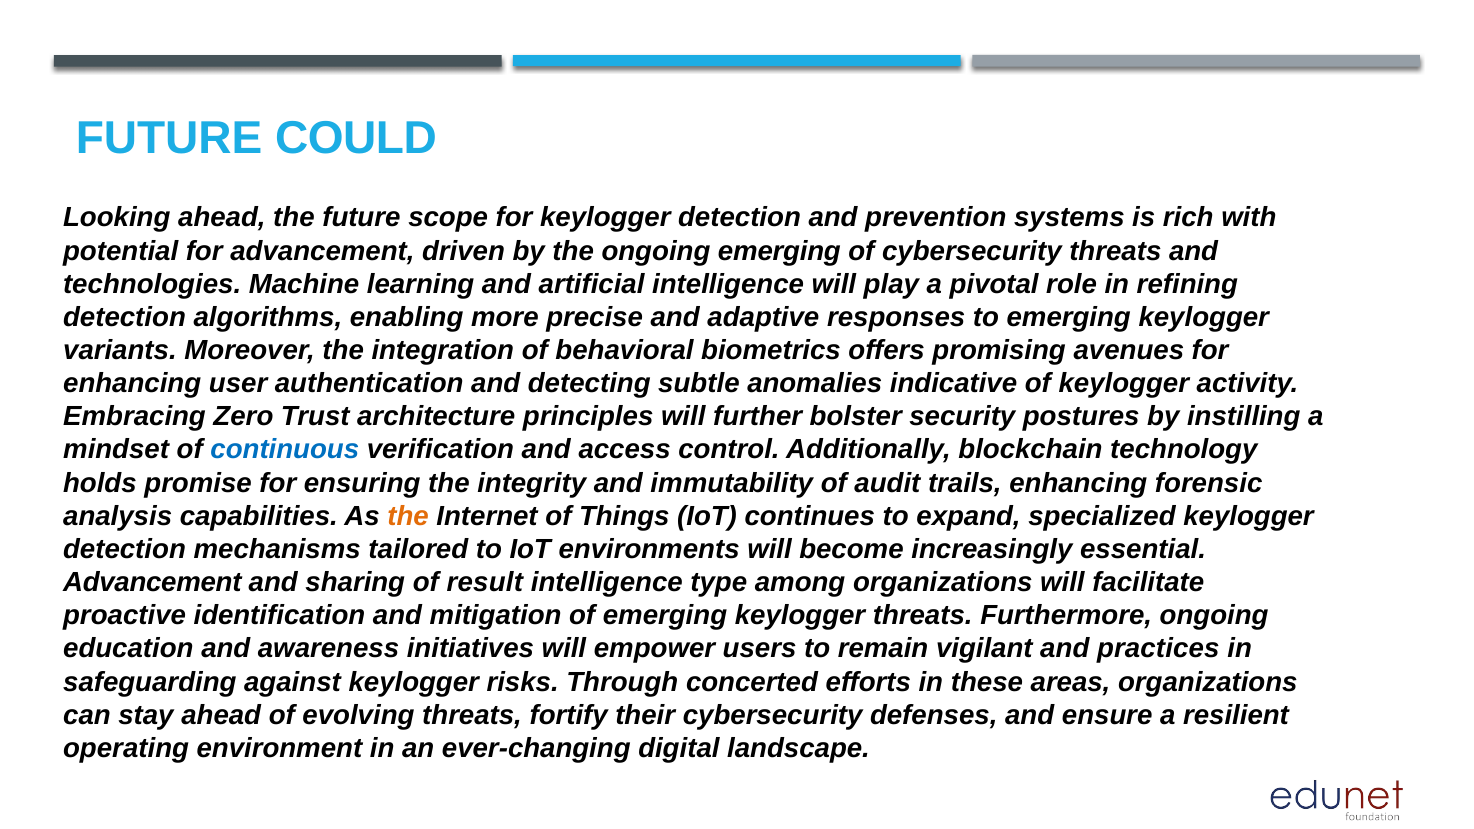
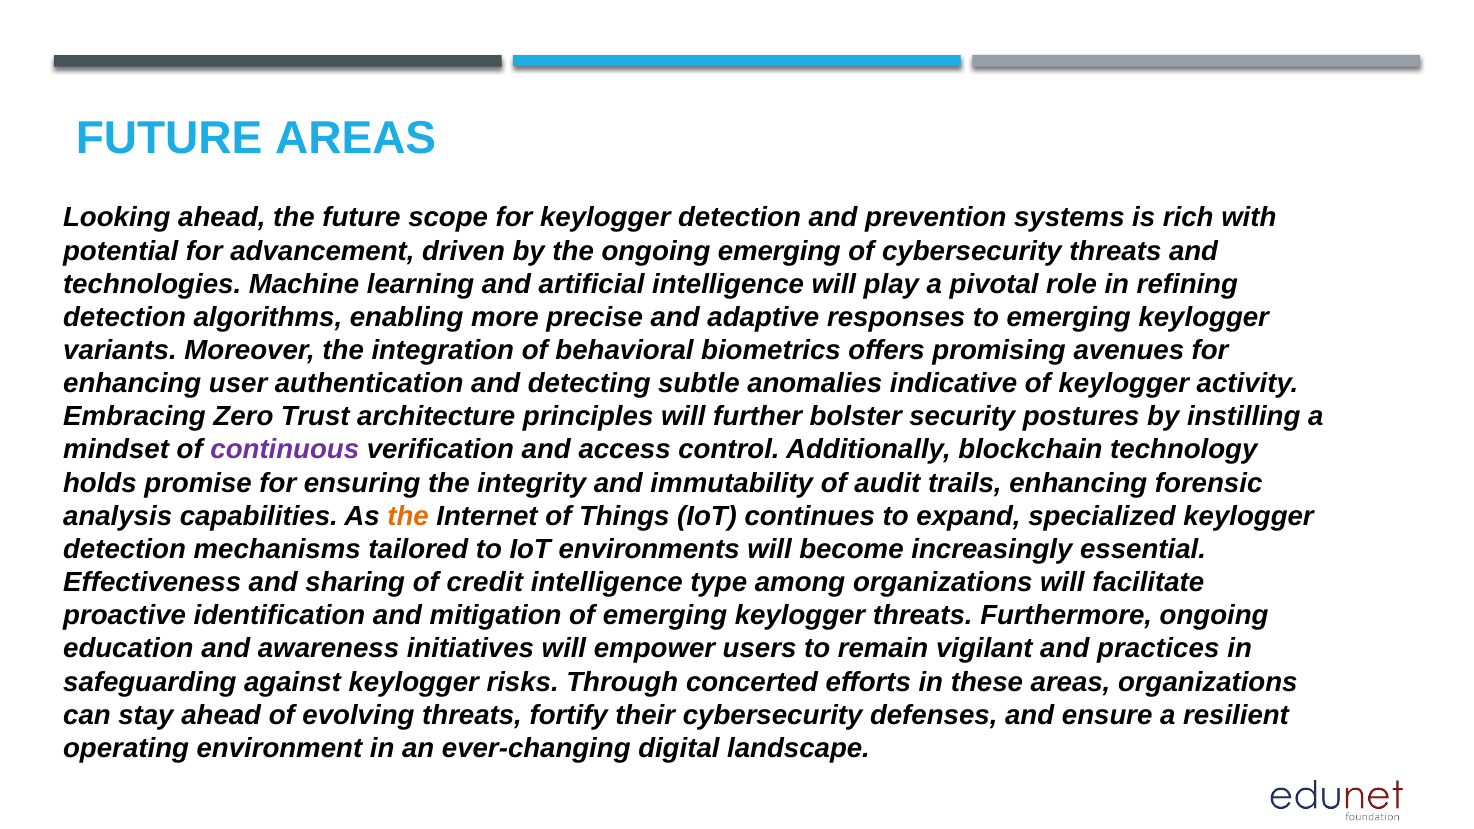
FUTURE COULD: COULD -> AREAS (356, 138)
continuous colour: blue -> purple (285, 450)
Advancement: Advancement -> Effectiveness (152, 583)
result: result -> credit (485, 583)
